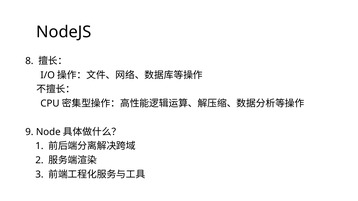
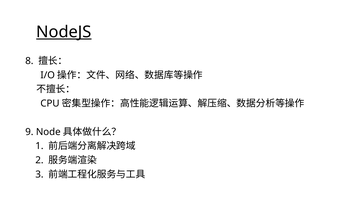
NodeJS underline: none -> present (64, 32)
